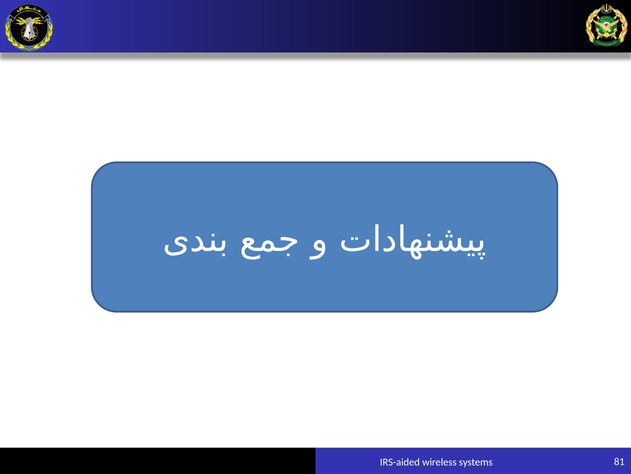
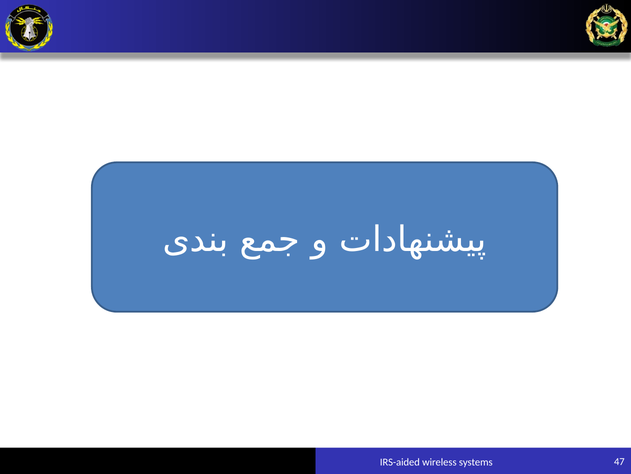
81: 81 -> 47 (619, 461)
